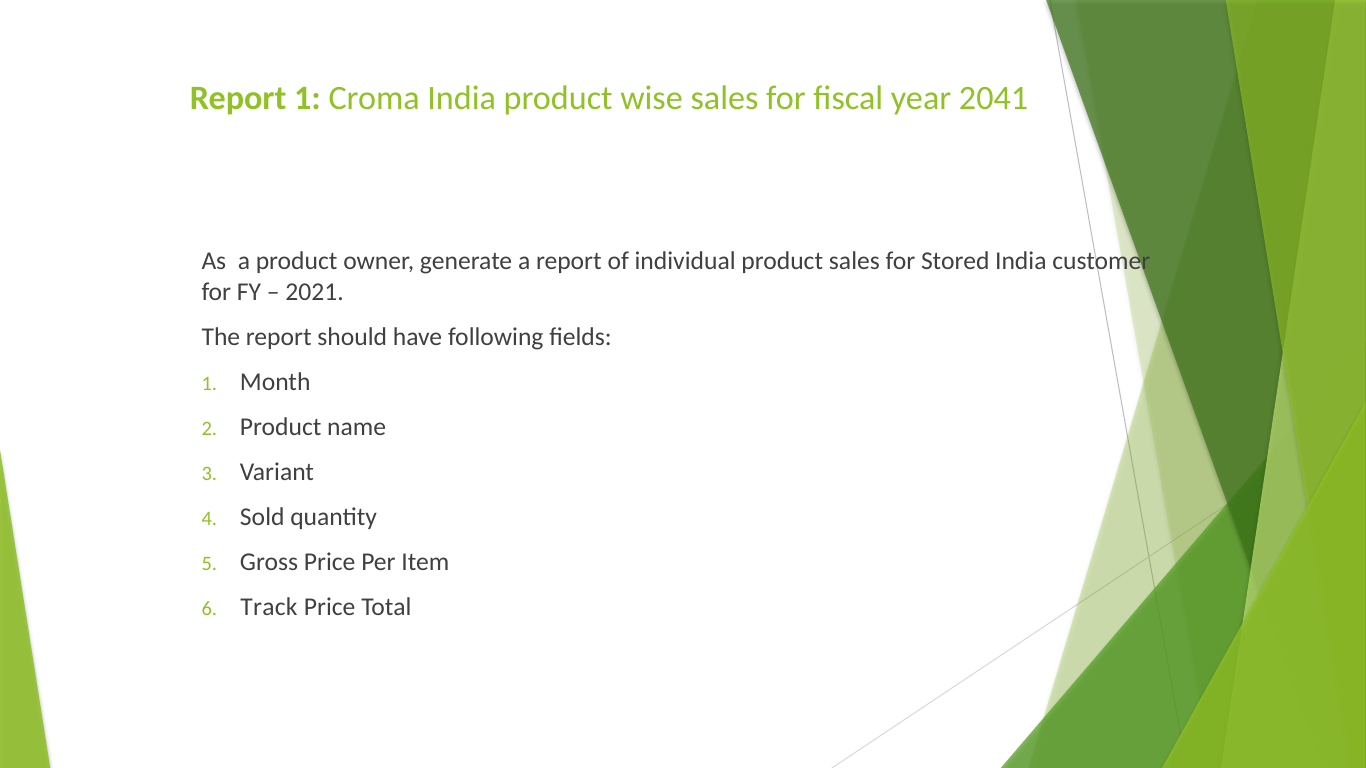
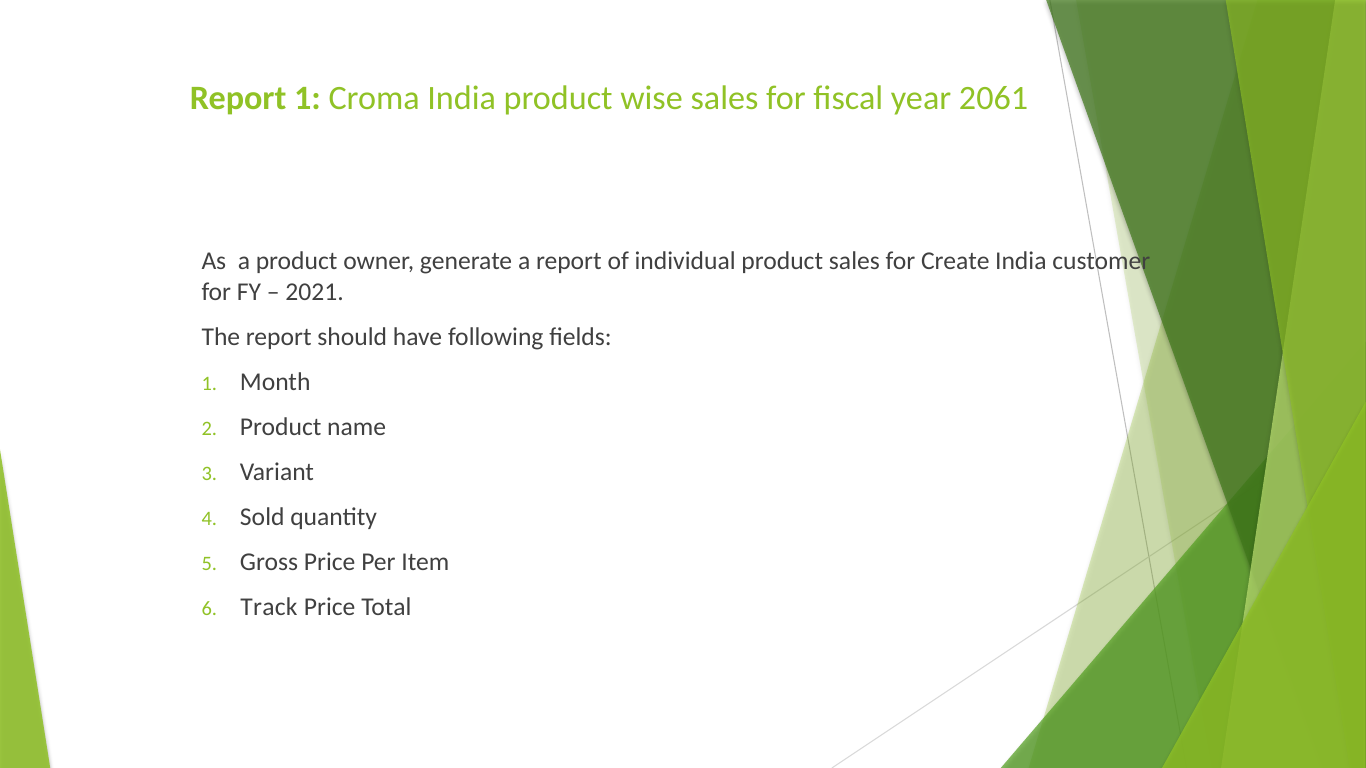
2041: 2041 -> 2061 (994, 98)
Stored: Stored -> Create (955, 261)
